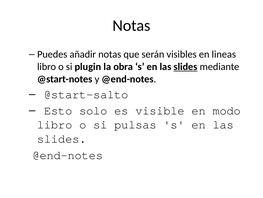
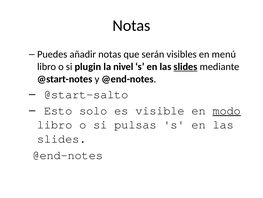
lineas: lineas -> menú (224, 54)
obra: obra -> nivel (123, 66)
modo underline: none -> present (227, 110)
